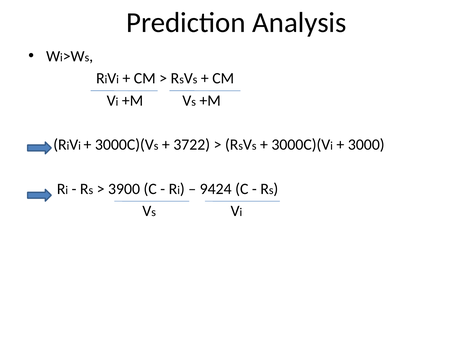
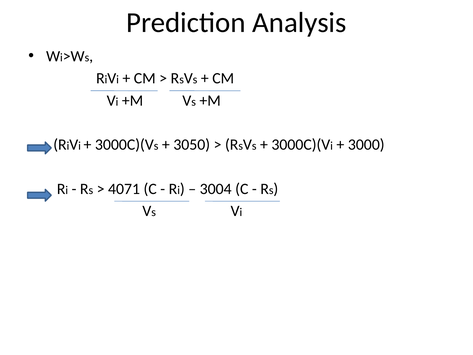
3722: 3722 -> 3050 (192, 145)
3900: 3900 -> 4071 (124, 189)
9424: 9424 -> 3004 (216, 189)
